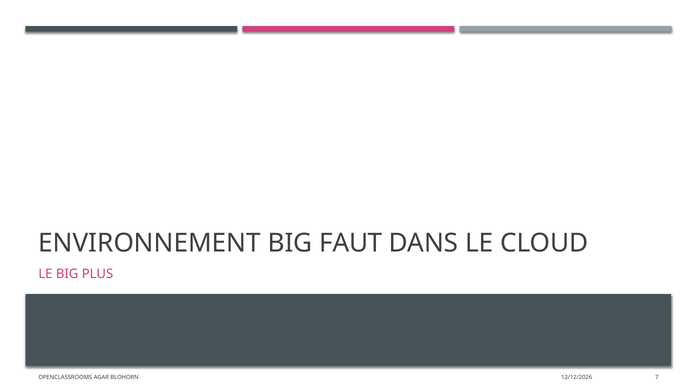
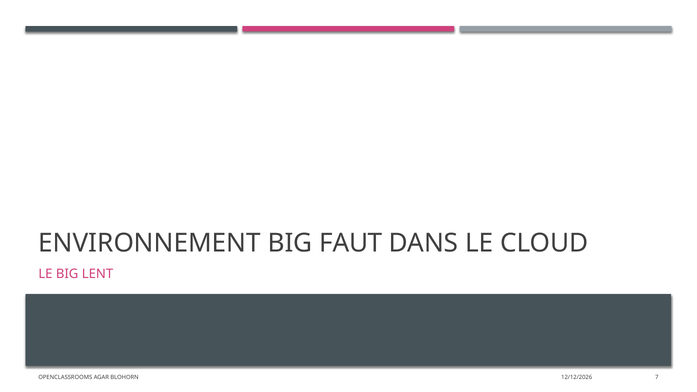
PLUS: PLUS -> LENT (97, 274)
